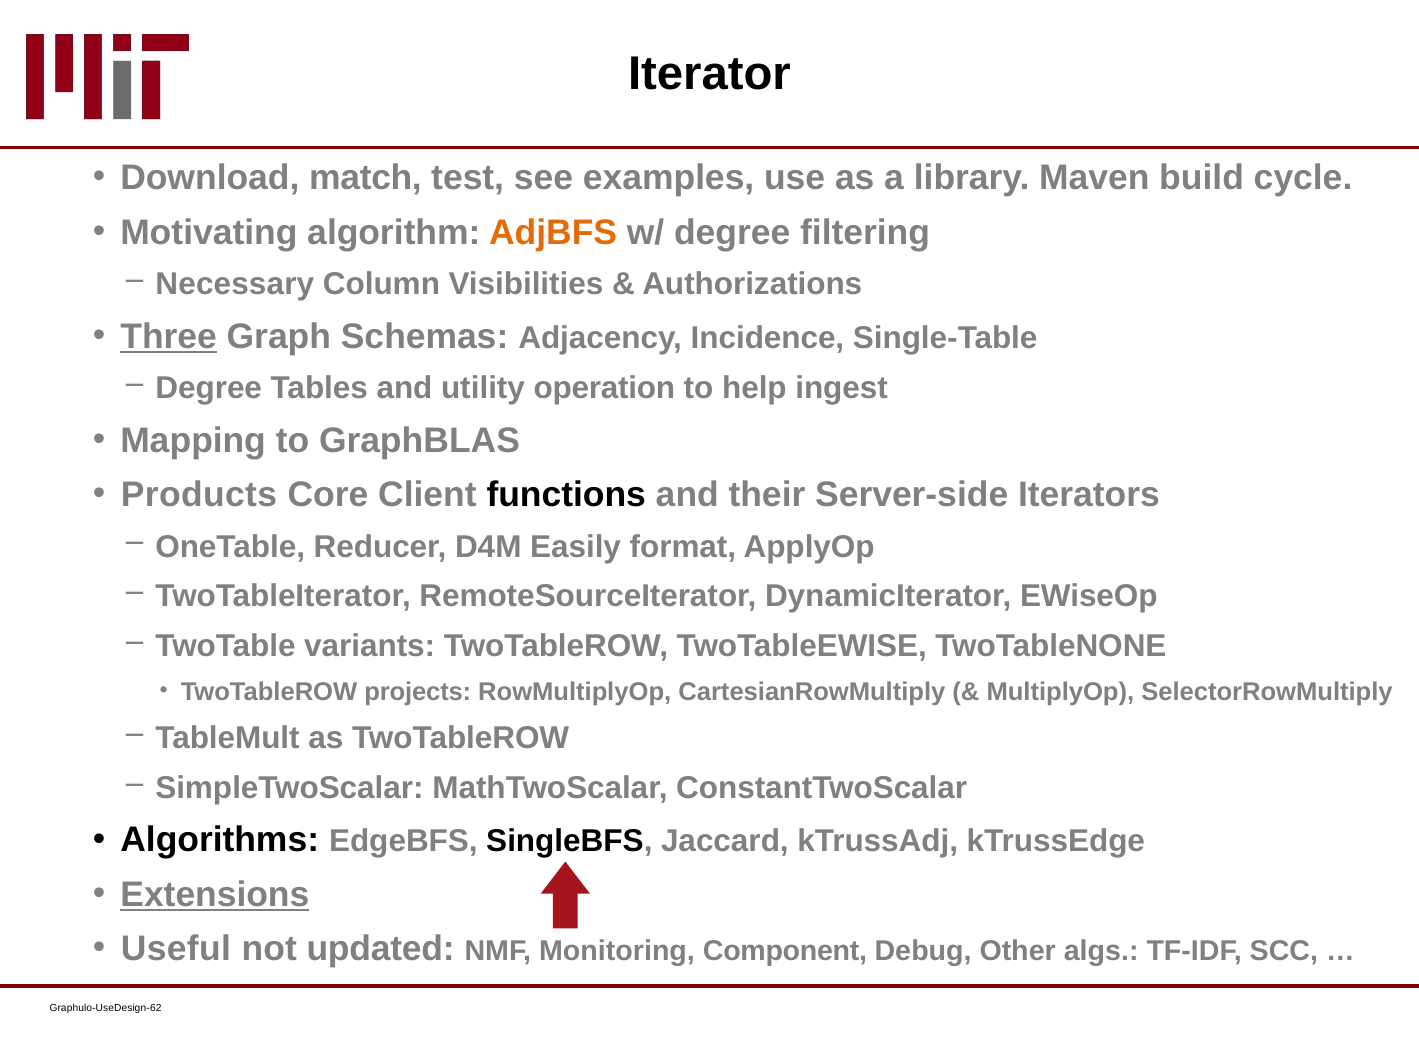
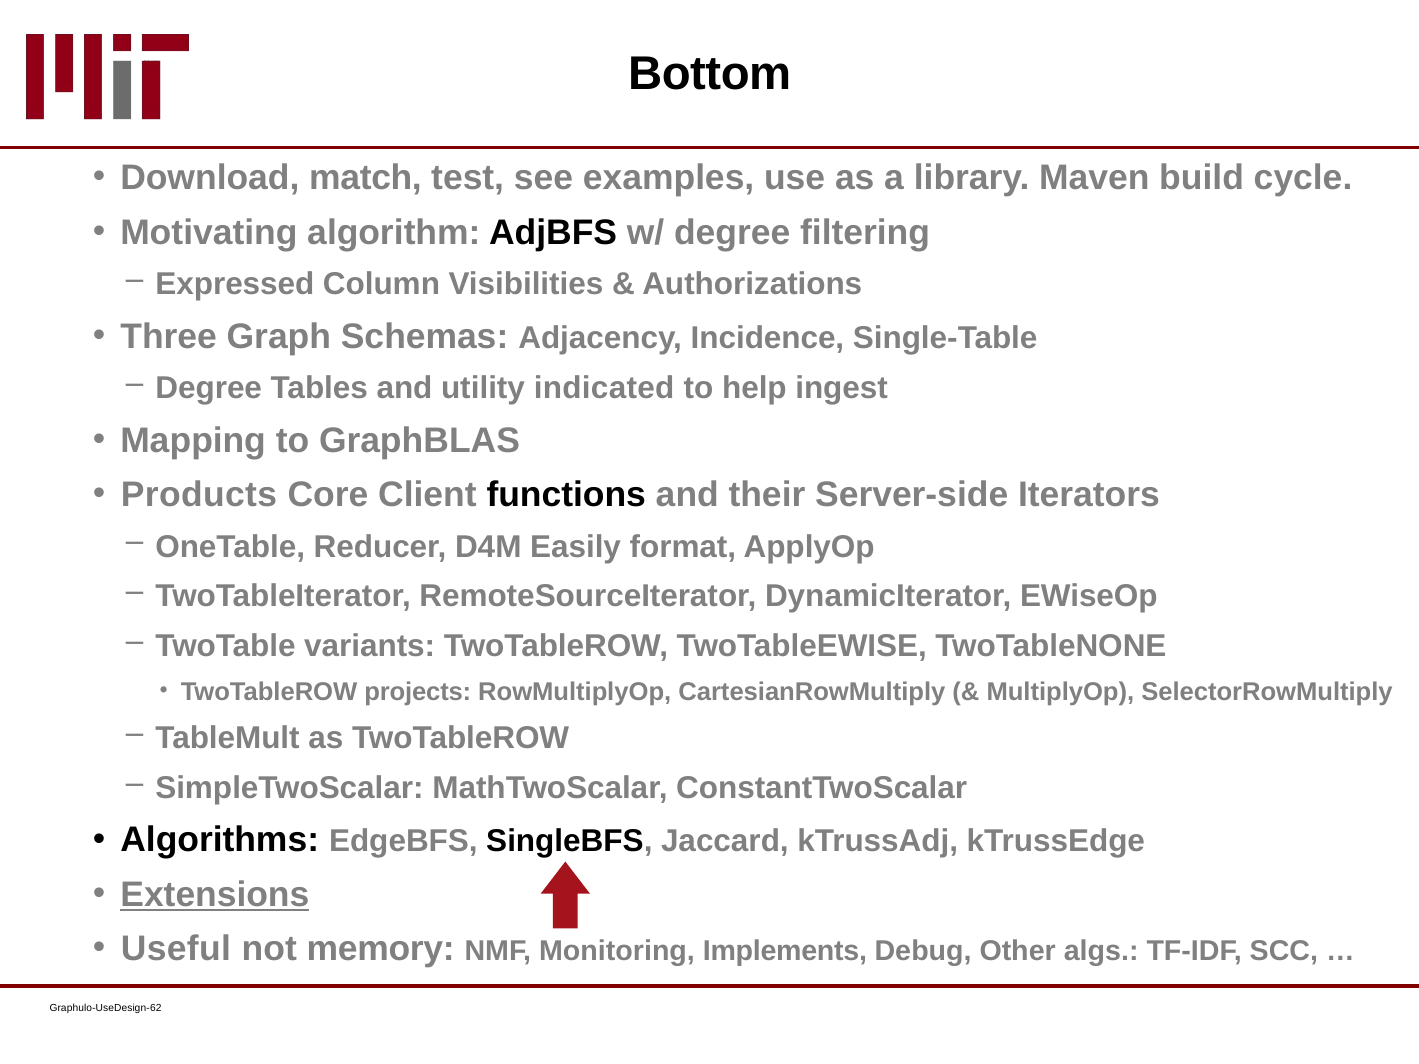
Iterator: Iterator -> Bottom (710, 74)
AdjBFS colour: orange -> black (553, 233)
Necessary: Necessary -> Expressed (235, 284)
Three underline: present -> none (169, 337)
operation: operation -> indicated (604, 388)
updated: updated -> memory (381, 949)
Component: Component -> Implements (785, 952)
